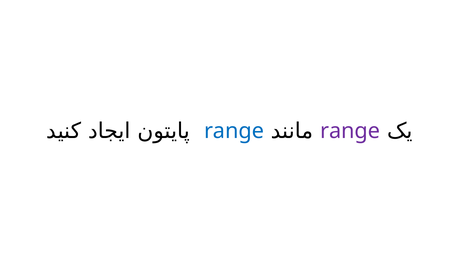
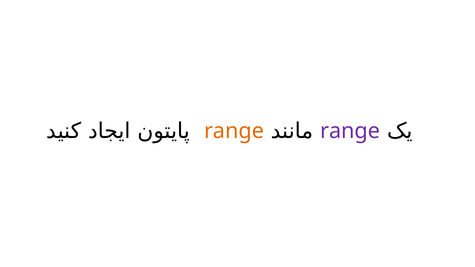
range colour: blue -> orange (234, 131)
